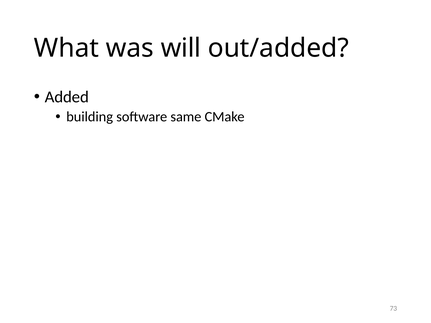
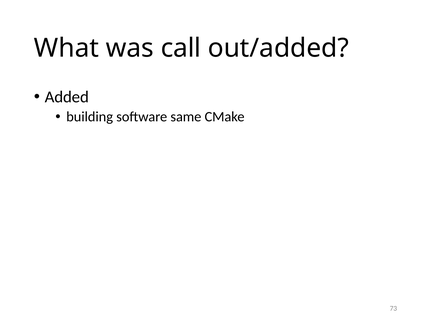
will: will -> call (181, 48)
